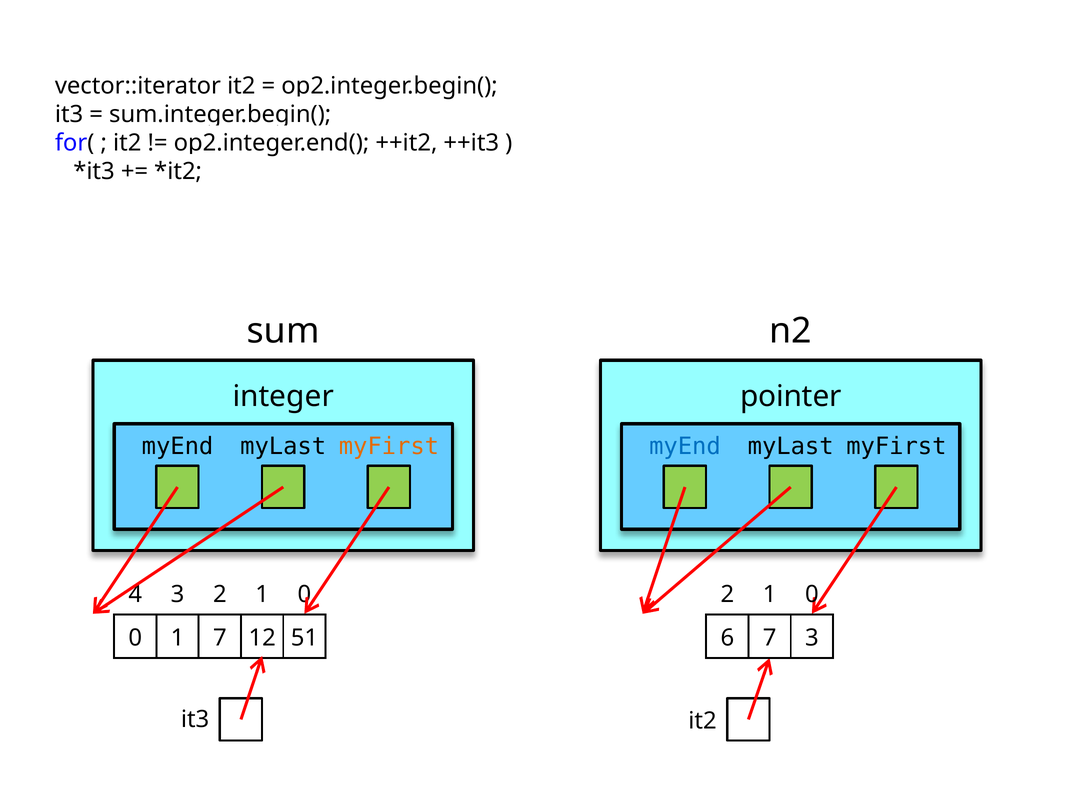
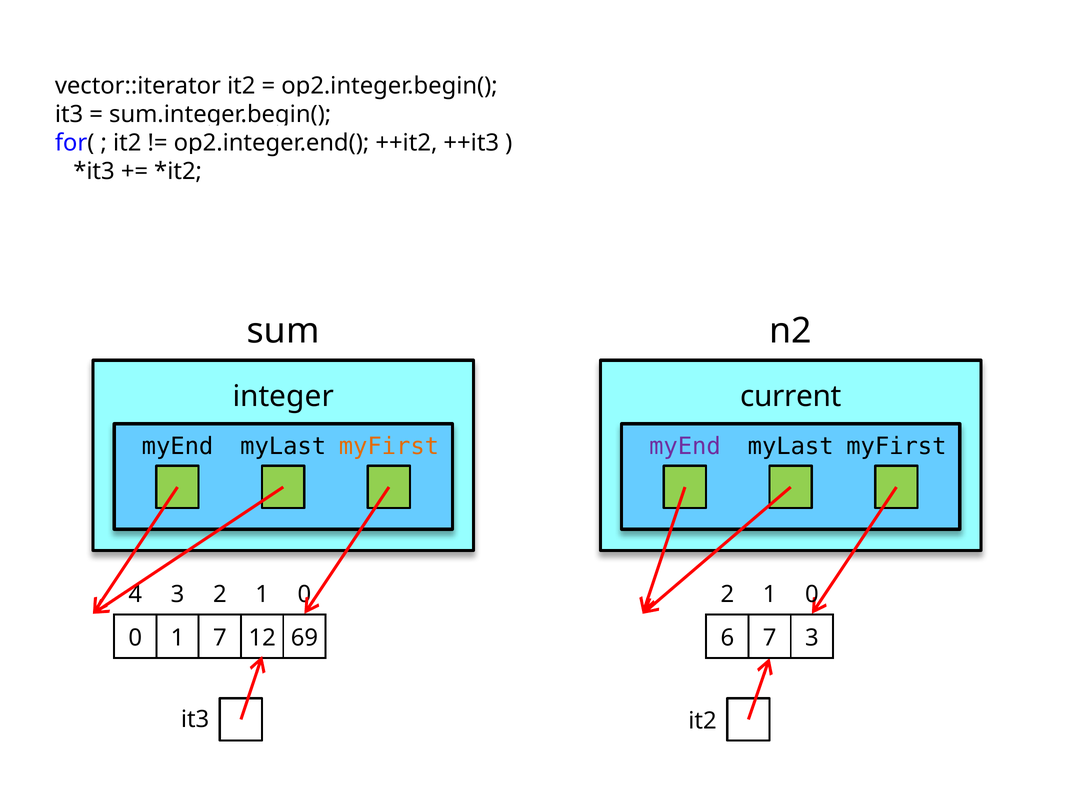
pointer: pointer -> current (791, 397)
myEnd colour: blue -> purple (685, 447)
51: 51 -> 69 (304, 638)
